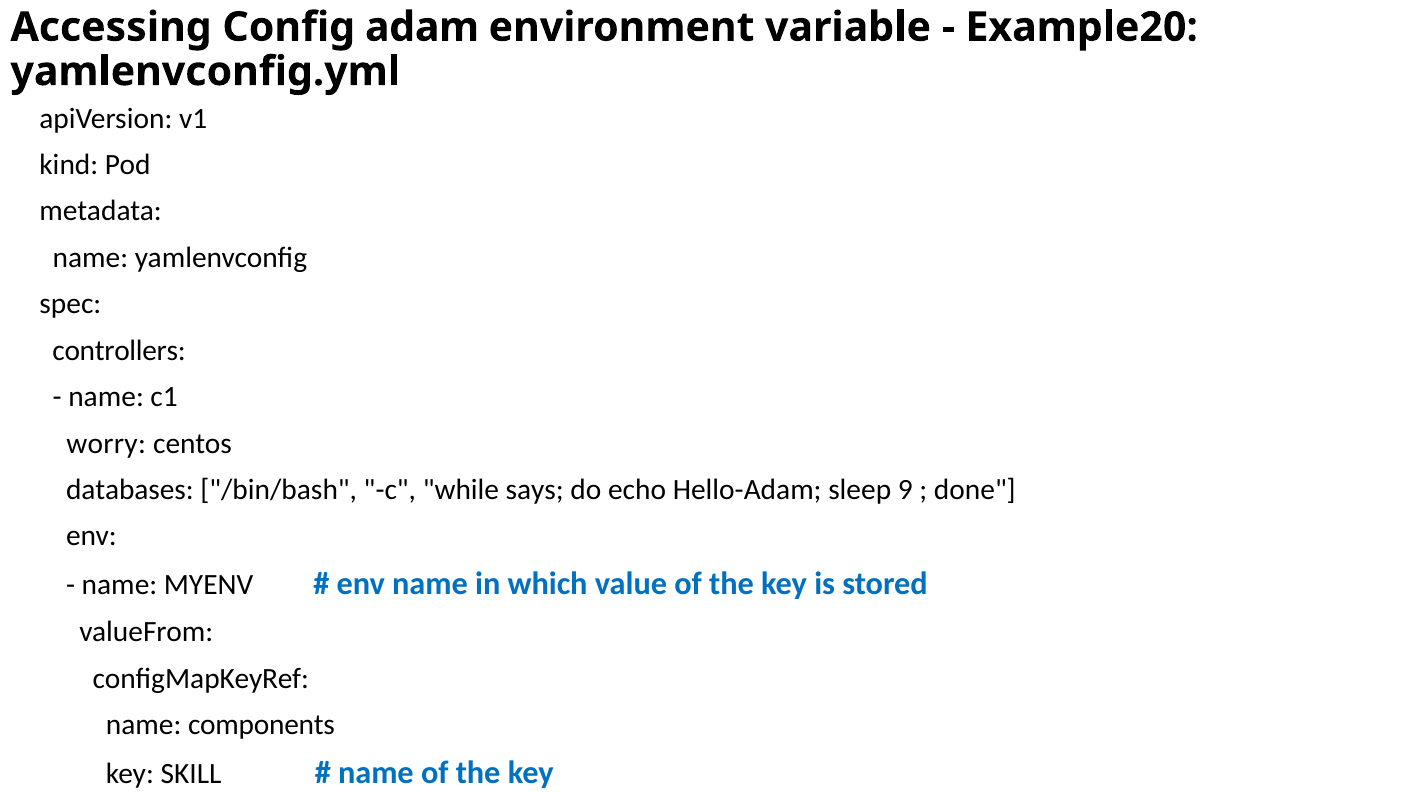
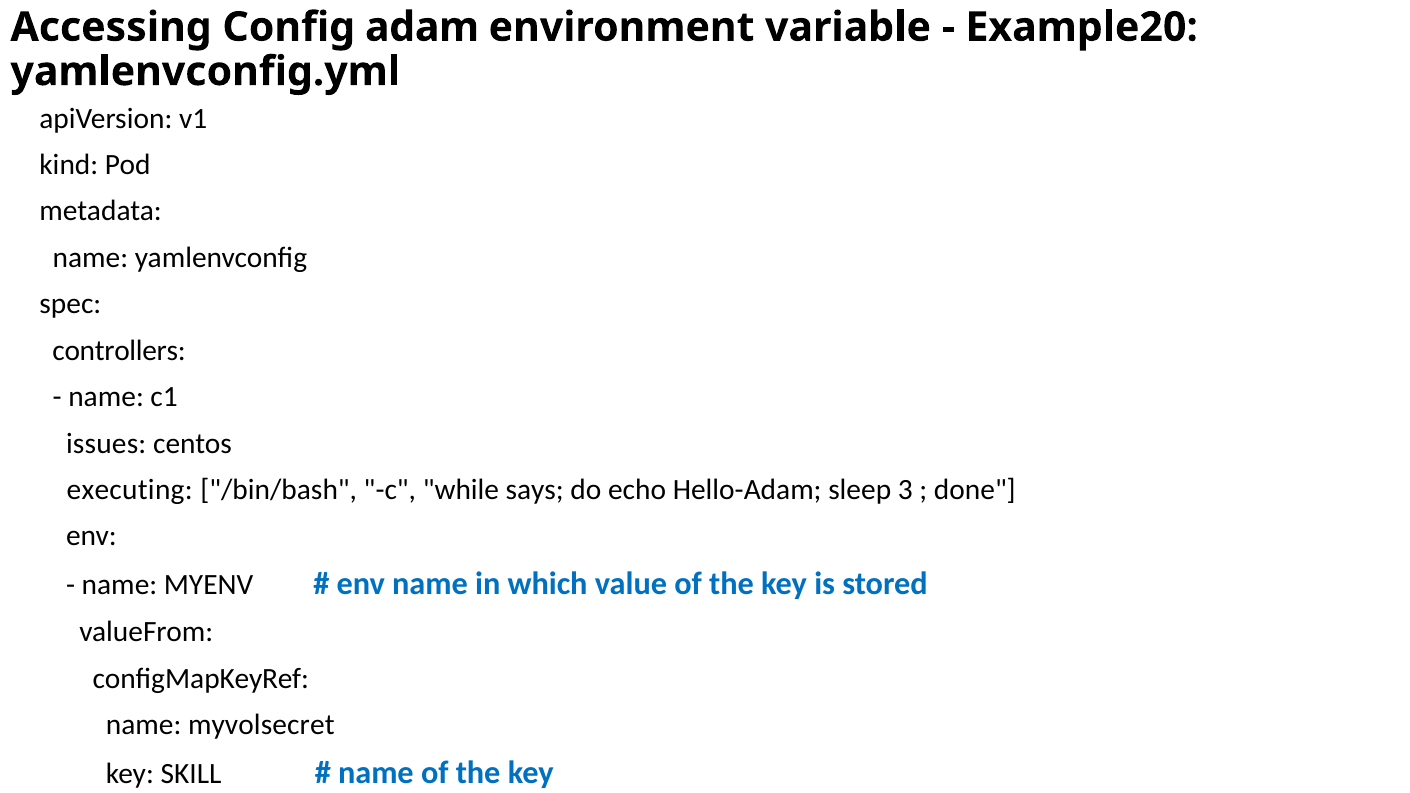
worry: worry -> issues (106, 443)
databases: databases -> executing (130, 490)
9: 9 -> 3 (905, 490)
components: components -> myvolsecret (261, 725)
